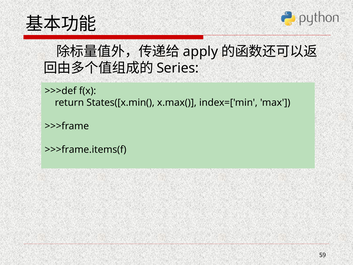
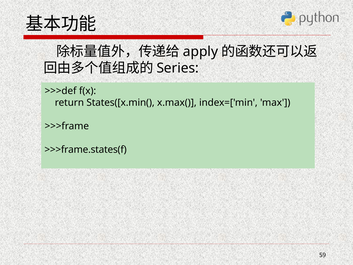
>>>frame.items(f: >>>frame.items(f -> >>>frame.states(f (86, 150)
